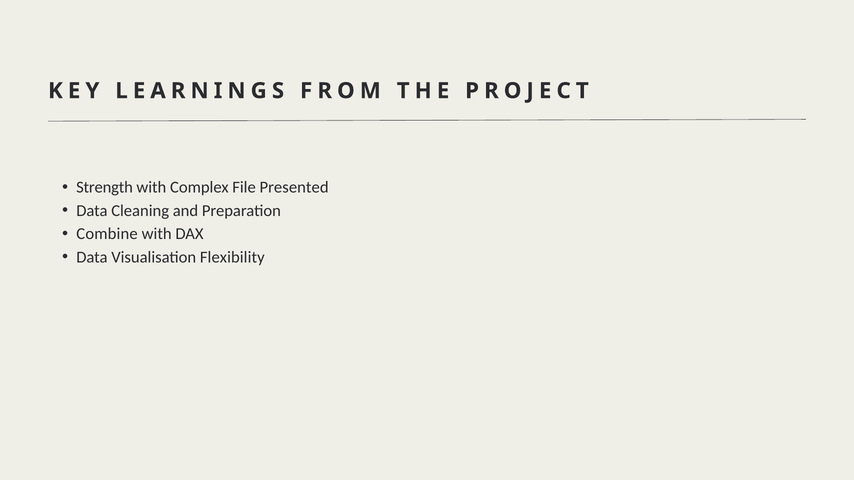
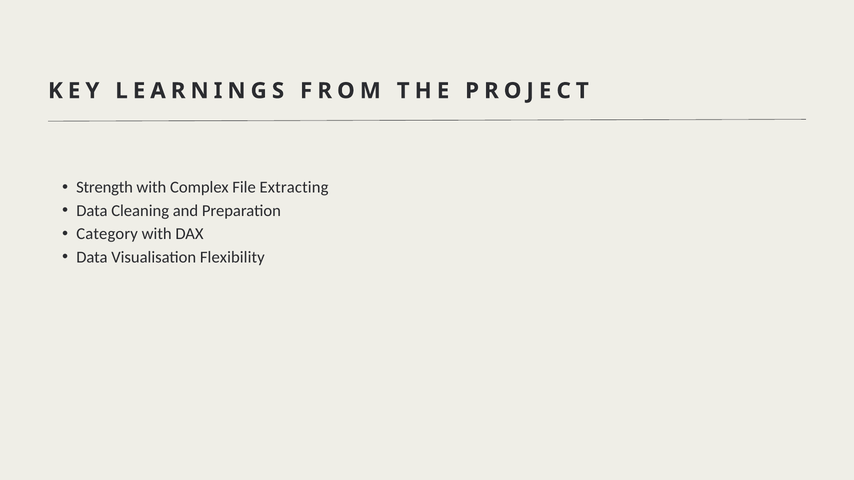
Presented: Presented -> Extracting (294, 188)
Combine: Combine -> Category (107, 234)
